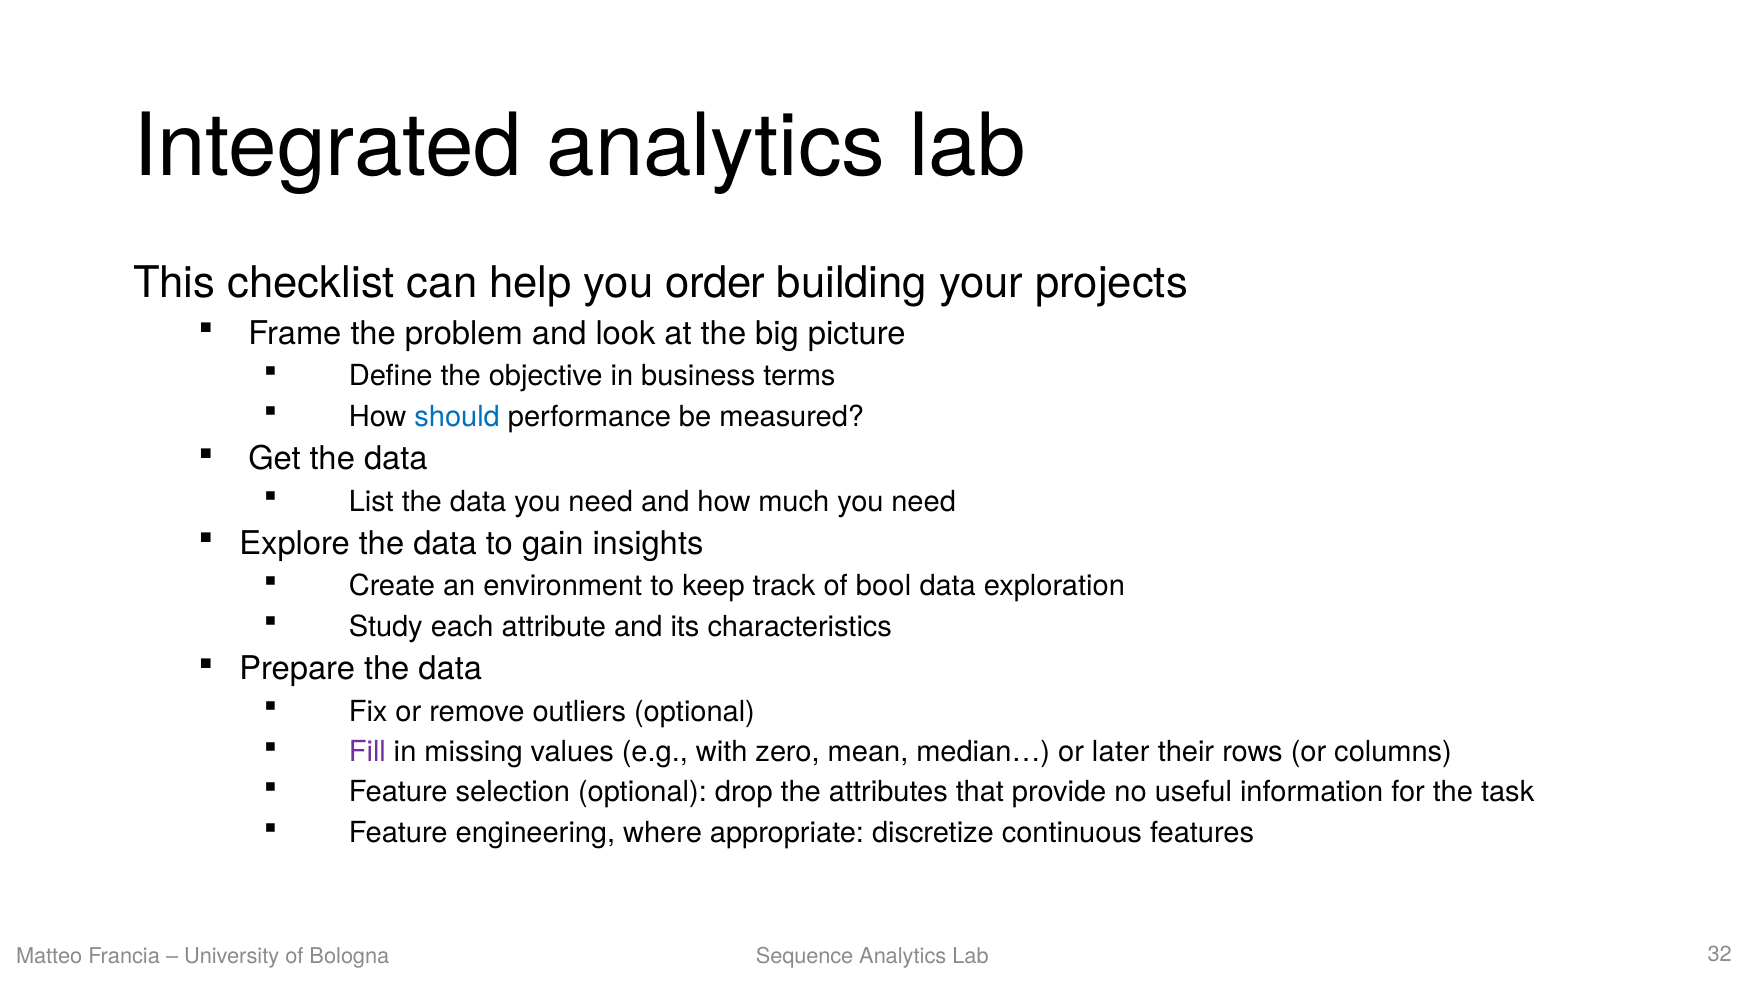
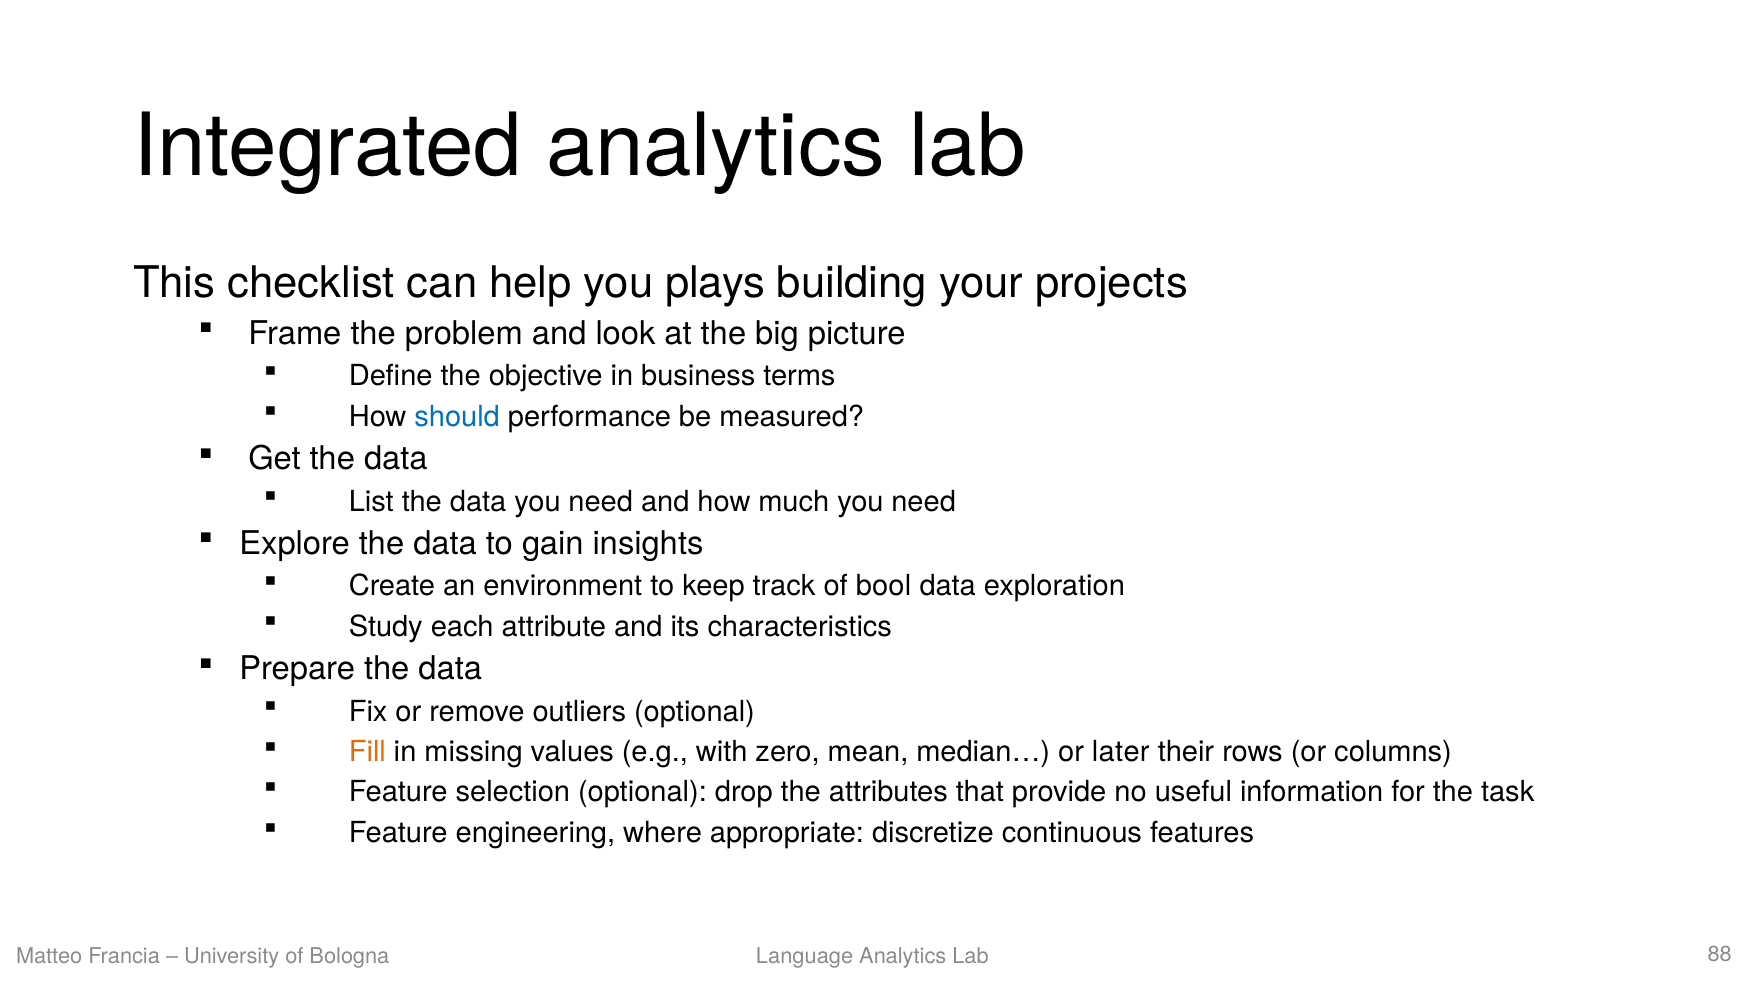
order: order -> plays (715, 284)
Fill colour: purple -> orange (367, 752)
Sequence: Sequence -> Language (805, 957)
32: 32 -> 88 (1720, 954)
